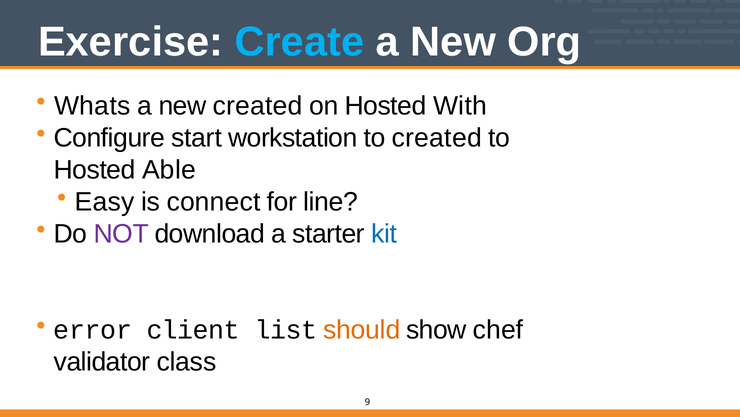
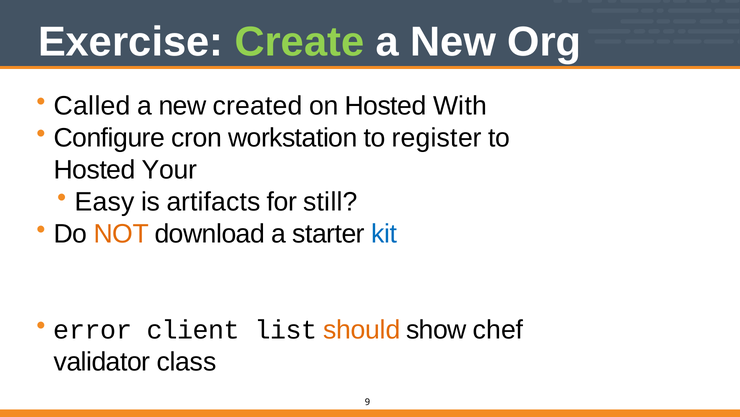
Create colour: light blue -> light green (299, 42)
Whats: Whats -> Called (92, 106)
start: start -> cron (197, 138)
to created: created -> register (437, 138)
Able: Able -> Your (169, 170)
connect: connect -> artifacts (214, 202)
line: line -> still (330, 202)
NOT colour: purple -> orange (121, 234)
